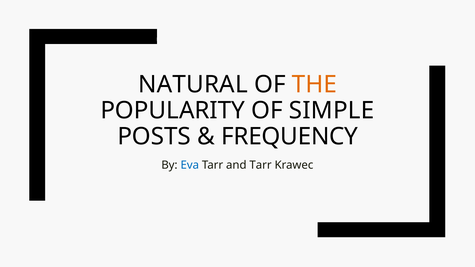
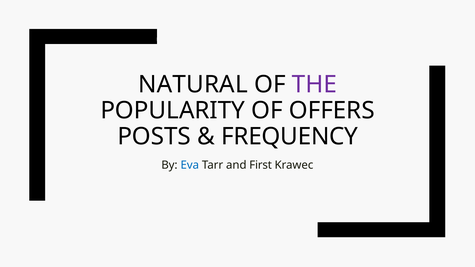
THE colour: orange -> purple (314, 85)
SIMPLE: SIMPLE -> OFFERS (332, 111)
and Tarr: Tarr -> First (261, 165)
